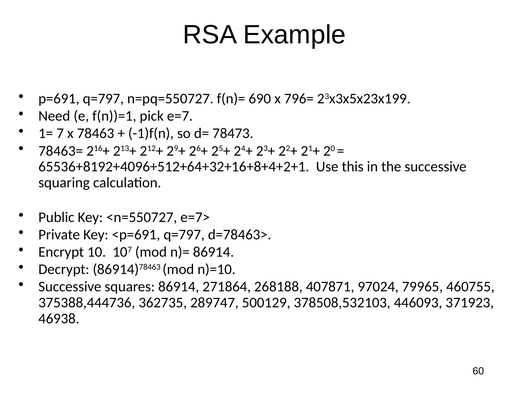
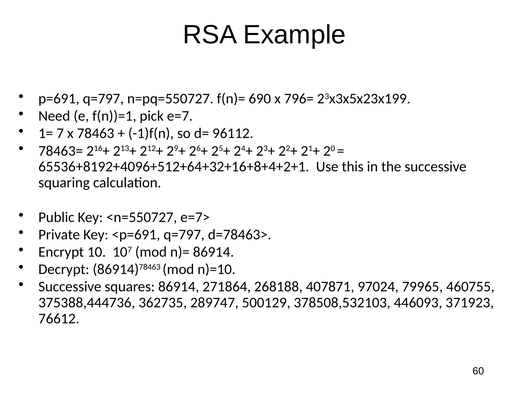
78473: 78473 -> 96112 (233, 133)
46938: 46938 -> 76612 (59, 318)
